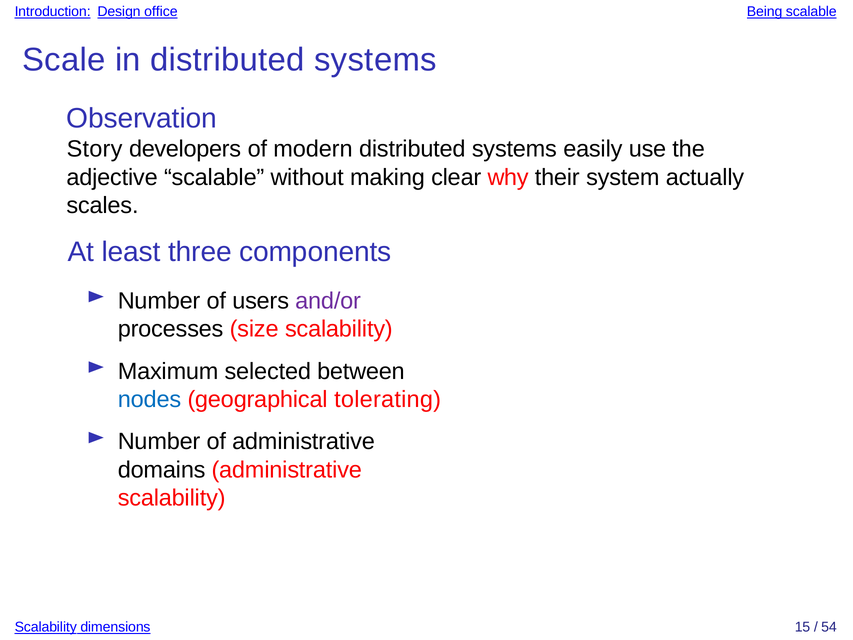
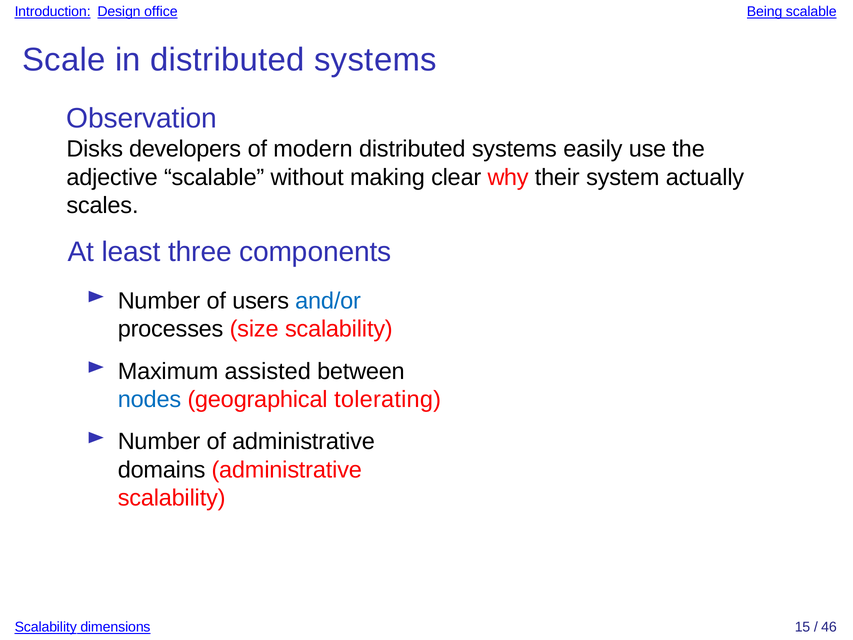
Story: Story -> Disks (95, 149)
and/or colour: purple -> blue (328, 301)
selected: selected -> assisted (268, 371)
54: 54 -> 46 (829, 627)
